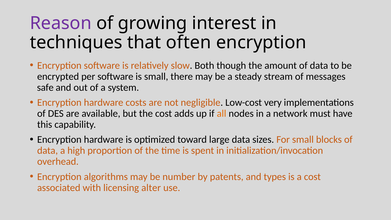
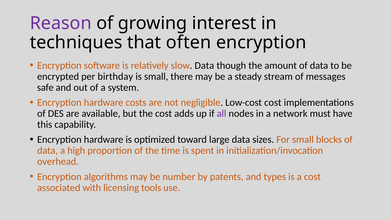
slow Both: Both -> Data (204, 65)
per software: software -> birthday (115, 76)
Low-cost very: very -> cost (273, 102)
all colour: orange -> purple (222, 113)
alter: alter -> tools (151, 188)
